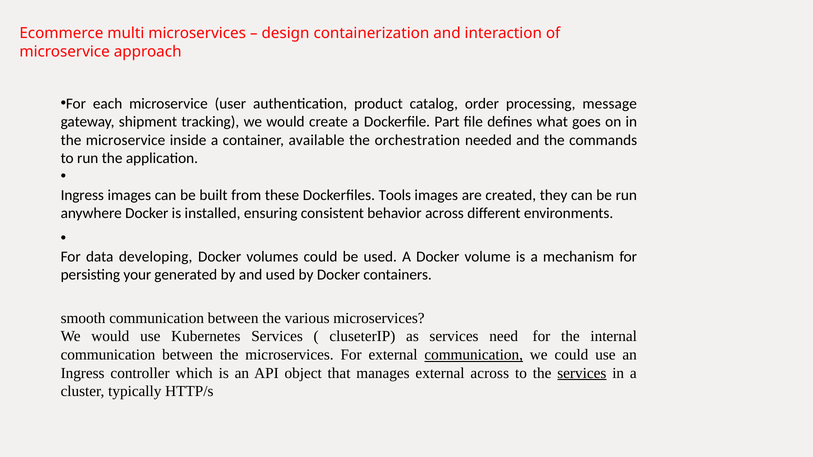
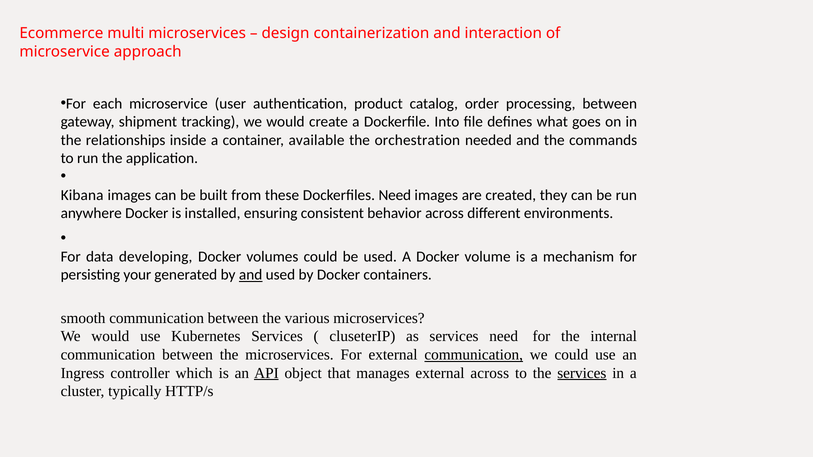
processing message: message -> between (610, 104)
Part: Part -> Into (447, 122)
the microservice: microservice -> relationships (126, 140)
Ingress: Ingress -> Kibana (82, 195)
Dockerfiles Tools: Tools -> Need (395, 195)
and underline: none -> present (251, 275)
API underline: none -> present (266, 373)
